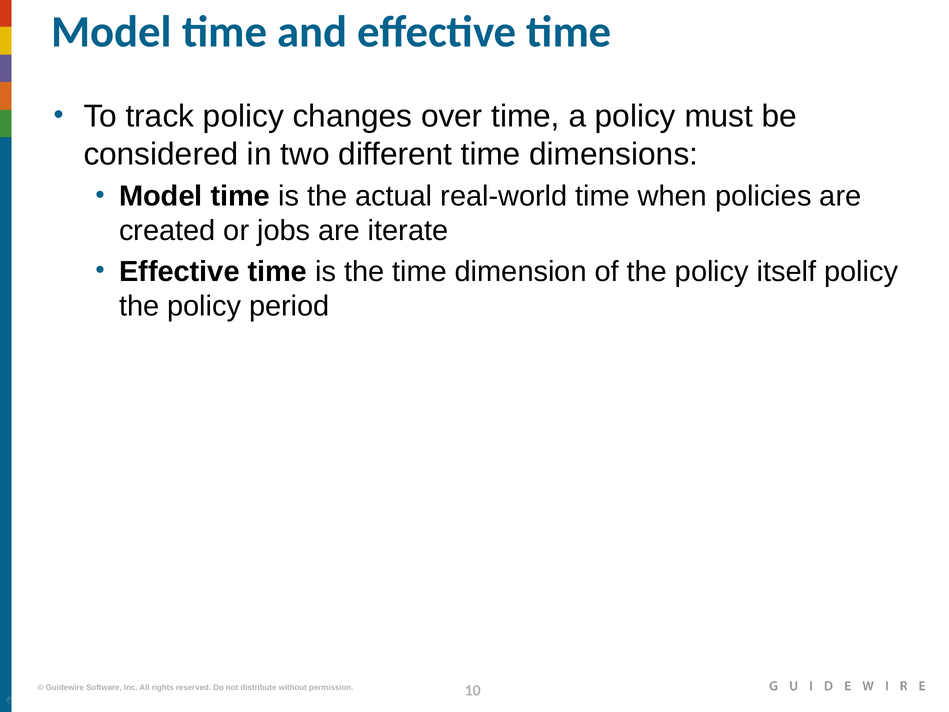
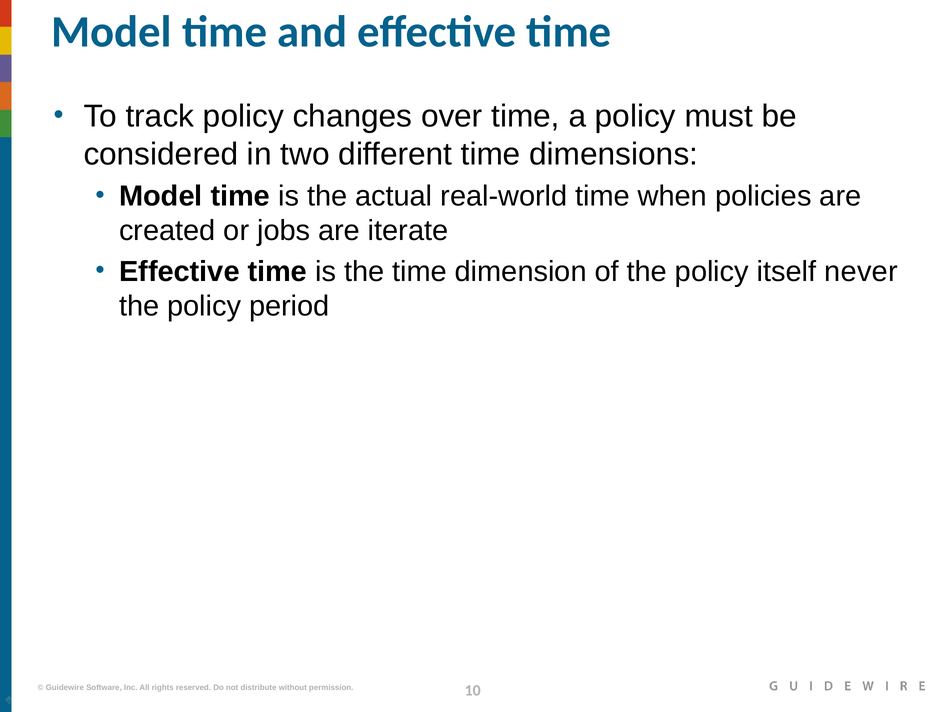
itself policy: policy -> never (861, 271)
